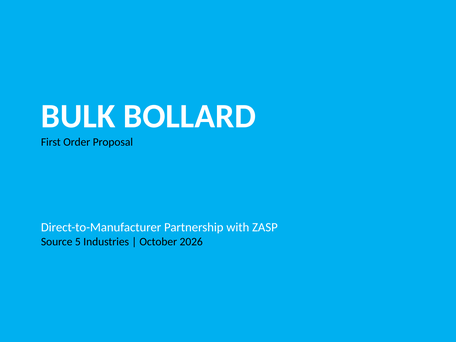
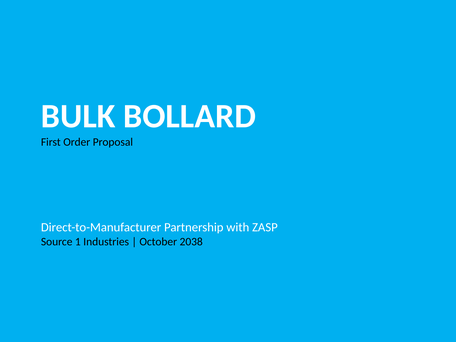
5: 5 -> 1 (78, 242)
2026: 2026 -> 2038 (191, 242)
